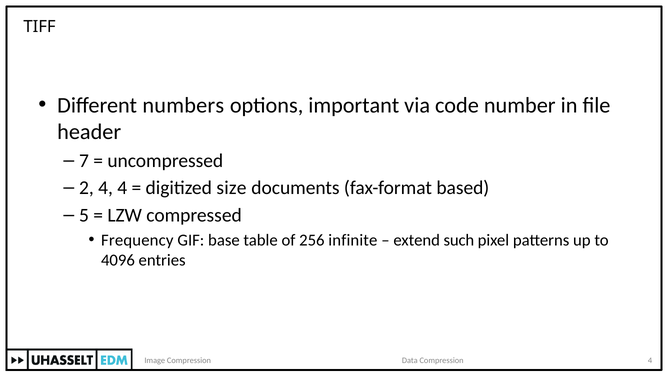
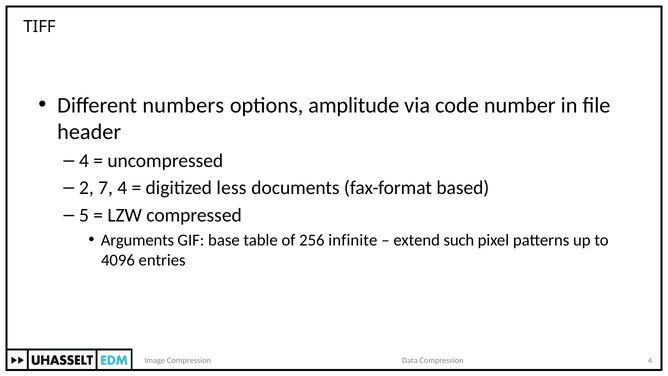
important: important -> amplitude (354, 105)
7: 7 -> 4 (84, 161)
2 4: 4 -> 7 (106, 188)
size: size -> less (231, 188)
Frequency: Frequency -> Arguments (137, 240)
